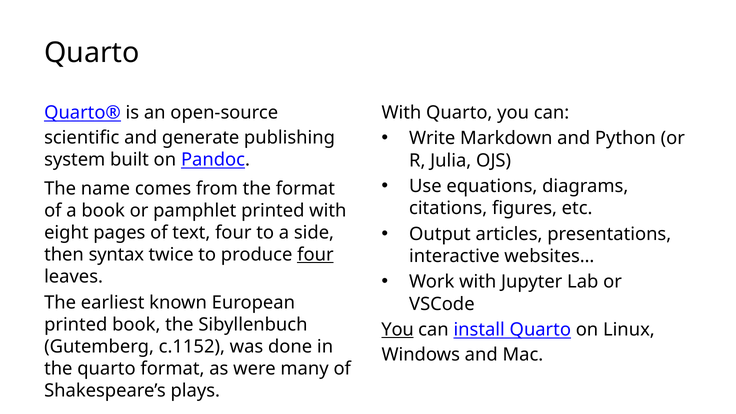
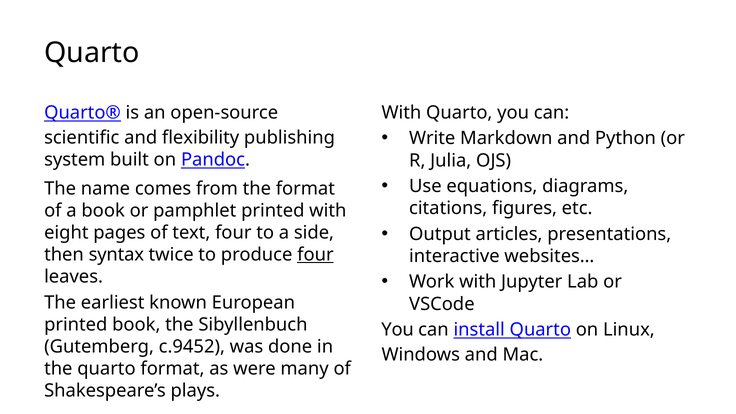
generate: generate -> flexibility (201, 138)
You underline: present -> none (398, 330)
c.1152: c.1152 -> c.9452 (192, 347)
